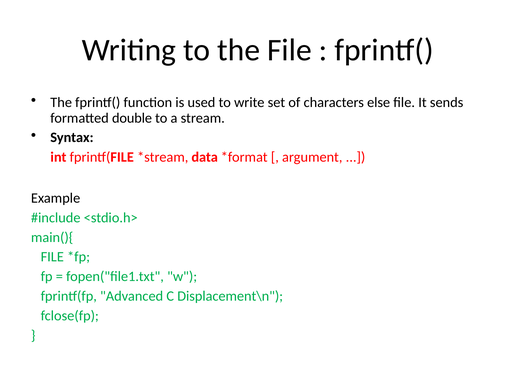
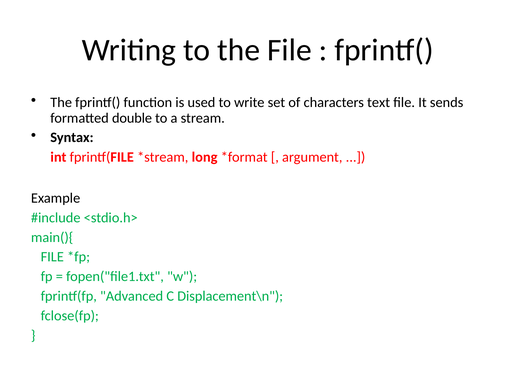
else: else -> text (379, 102)
data: data -> long (205, 157)
